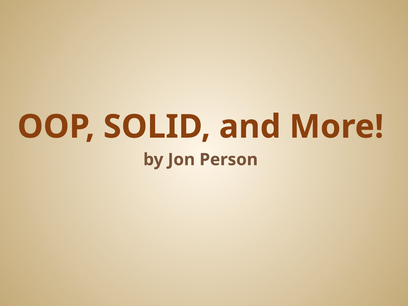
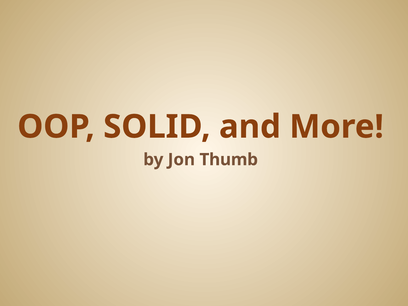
Person: Person -> Thumb (229, 160)
